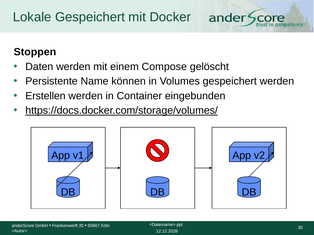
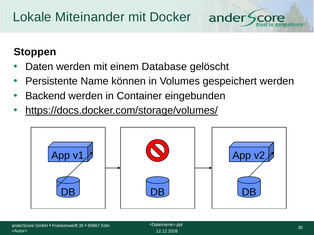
Lokale Gespeichert: Gespeichert -> Miteinander (90, 17)
Compose: Compose -> Database (164, 67)
Erstellen: Erstellen -> Backend (45, 96)
